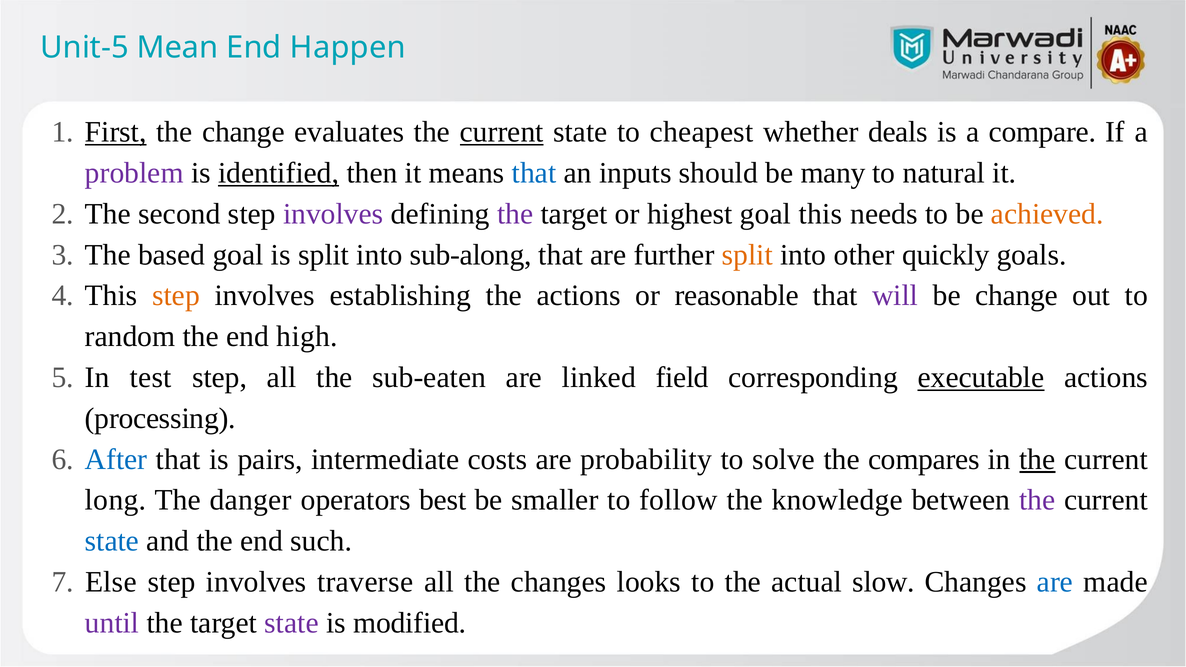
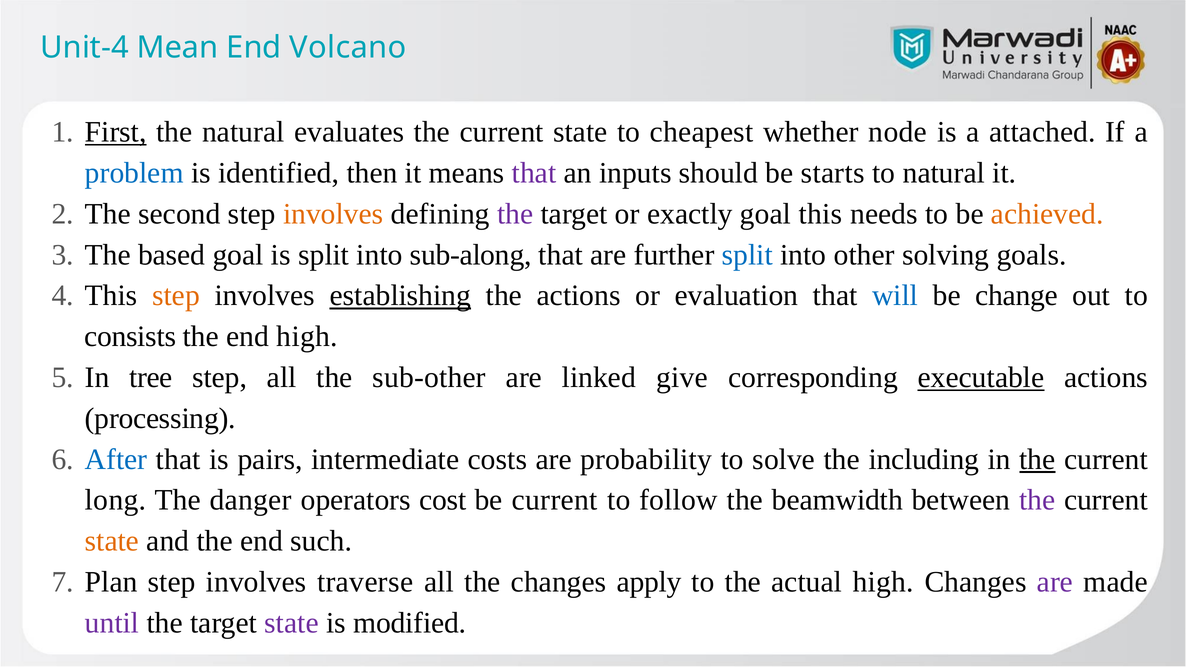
Unit-5: Unit-5 -> Unit-4 (85, 48)
Happen: Happen -> Volcano (348, 48)
the change: change -> natural (243, 132)
current underline: present -> none (502, 132)
deals: deals -> node (898, 132)
compare: compare -> attached (1042, 132)
problem colour: purple -> blue (134, 173)
identified underline: present -> none (279, 173)
that colour: blue -> purple (534, 173)
many: many -> starts (833, 173)
involves colour: purple -> orange (333, 214)
highest: highest -> exactly (690, 214)
split colour: orange -> blue (747, 255)
quickly: quickly -> solving (946, 255)
establishing underline: none -> present (400, 296)
reasonable: reasonable -> evaluation (737, 296)
will colour: purple -> blue (895, 296)
random: random -> consists (130, 337)
test: test -> tree (151, 377)
sub-eaten: sub-eaten -> sub-other (429, 377)
field: field -> give (682, 377)
compares: compares -> including (924, 459)
best: best -> cost (443, 500)
be smaller: smaller -> current (555, 500)
knowledge: knowledge -> beamwidth (837, 500)
state colour: blue -> orange (112, 541)
Else: Else -> Plan (111, 582)
looks: looks -> apply (649, 582)
actual slow: slow -> high (883, 582)
are colour: blue -> purple (1055, 582)
